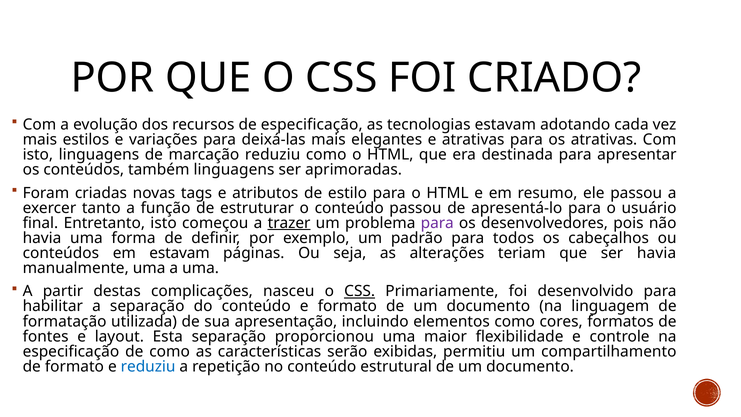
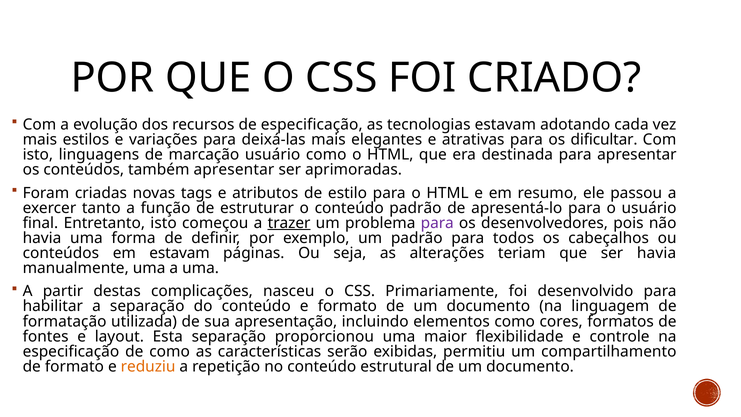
os atrativas: atrativas -> dificultar (604, 140)
marcação reduziu: reduziu -> usuário (273, 155)
também linguagens: linguagens -> apresentar (234, 170)
conteúdo passou: passou -> padrão (415, 208)
CSS underline: present -> none (360, 291)
reduziu colour: blue -> orange (148, 366)
